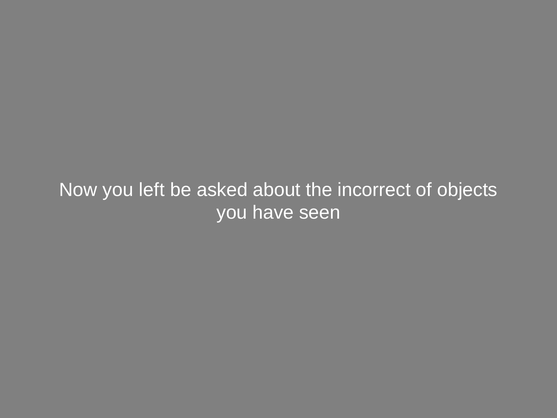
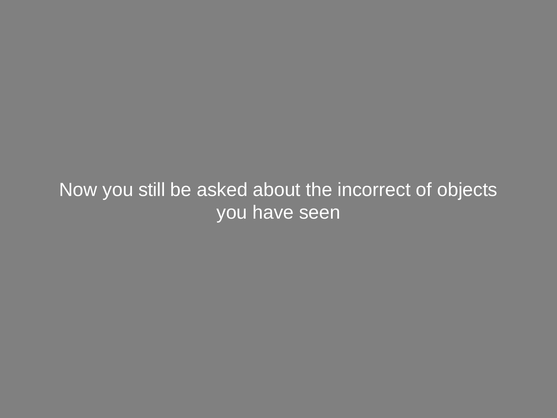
left: left -> still (152, 190)
